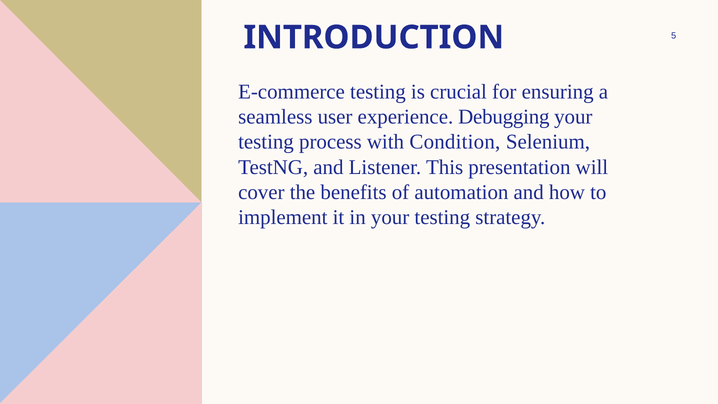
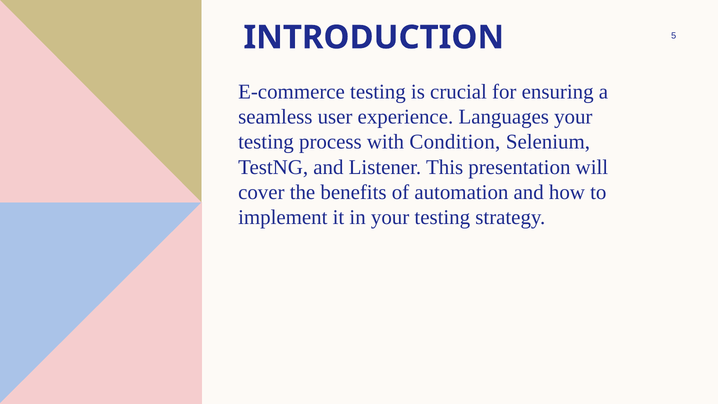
Debugging: Debugging -> Languages (504, 117)
